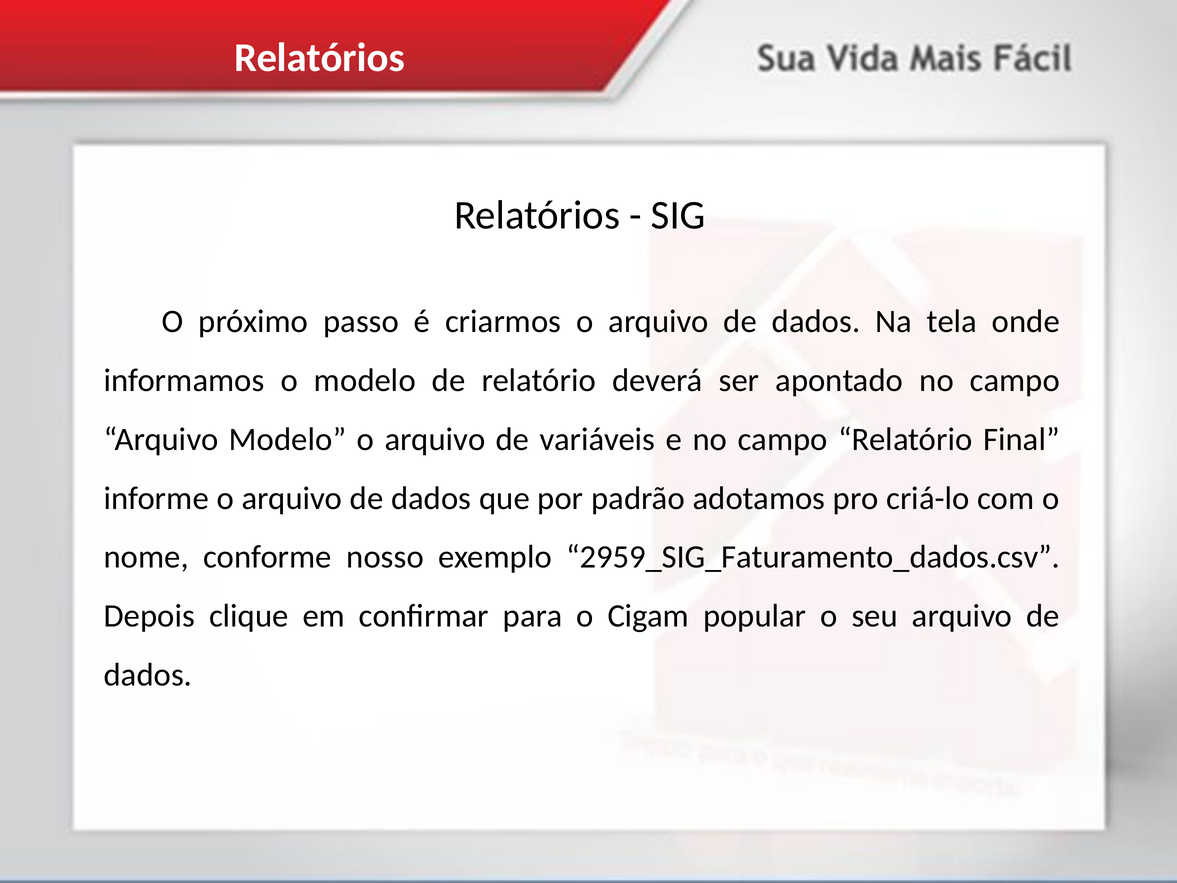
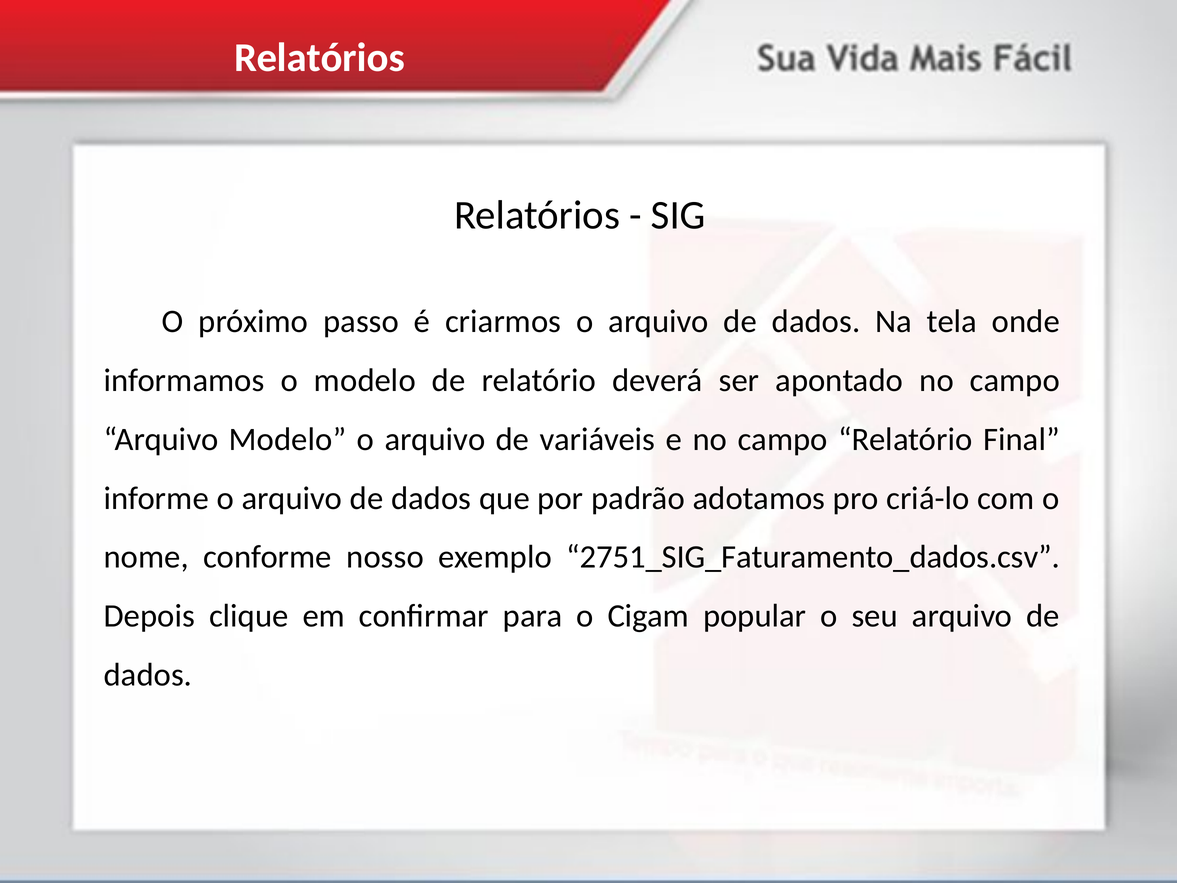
2959_SIG_Faturamento_dados.csv: 2959_SIG_Faturamento_dados.csv -> 2751_SIG_Faturamento_dados.csv (813, 557)
